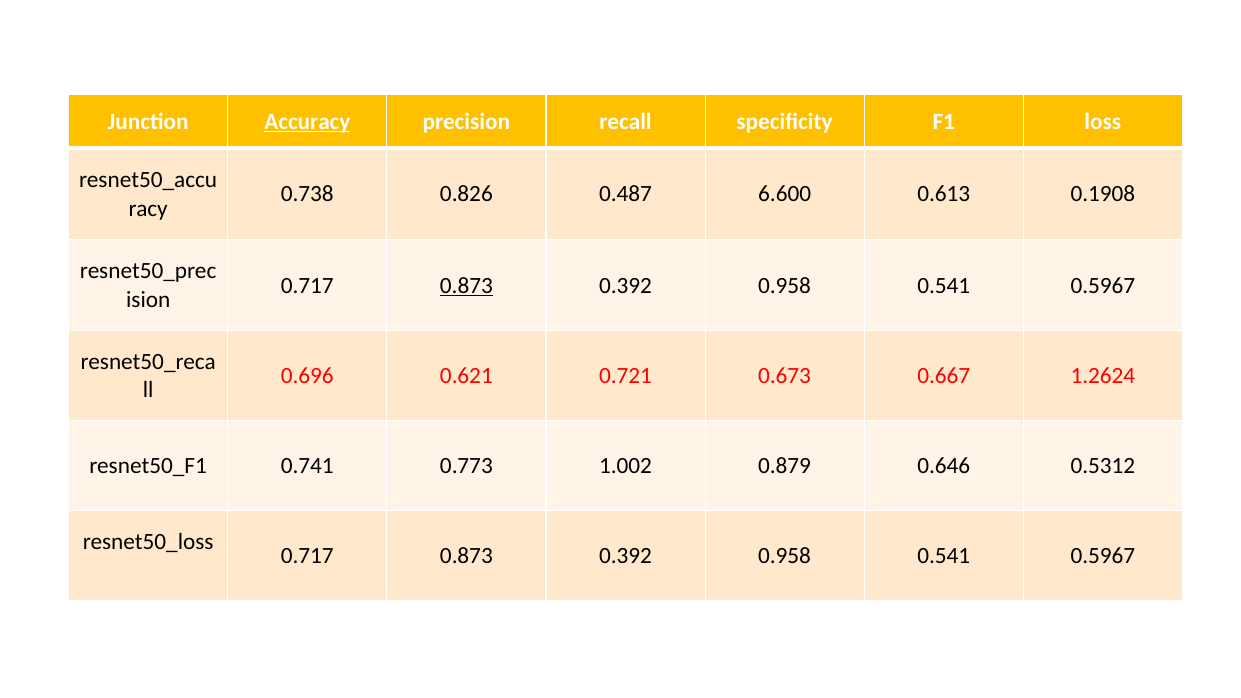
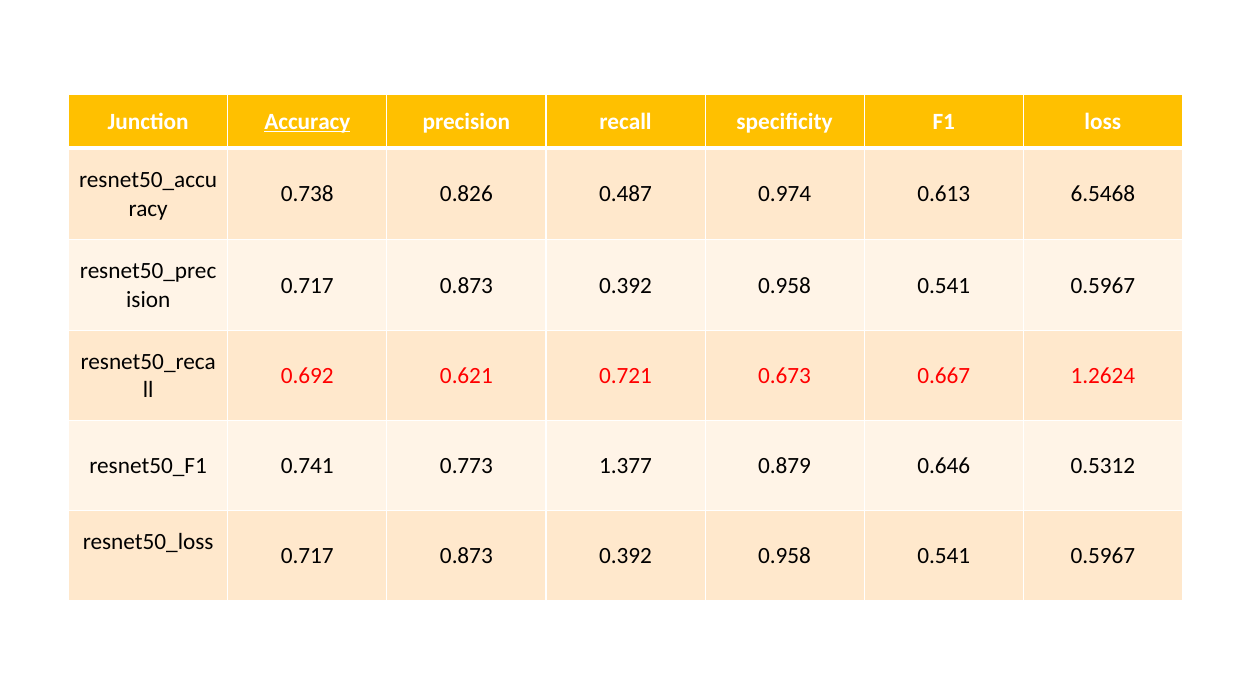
6.600: 6.600 -> 0.974 (785, 194)
0.1908: 0.1908 -> 6.5468 (1103, 194)
0.873 underline: present -> none (466, 285)
0.696: 0.696 -> 0.692 (307, 376)
1.002: 1.002 -> 1.377 (626, 466)
